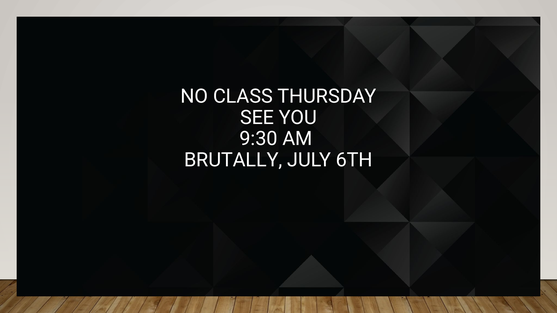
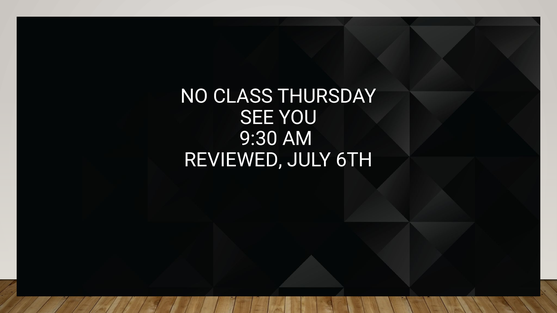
BRUTALLY: BRUTALLY -> REVIEWED (233, 160)
